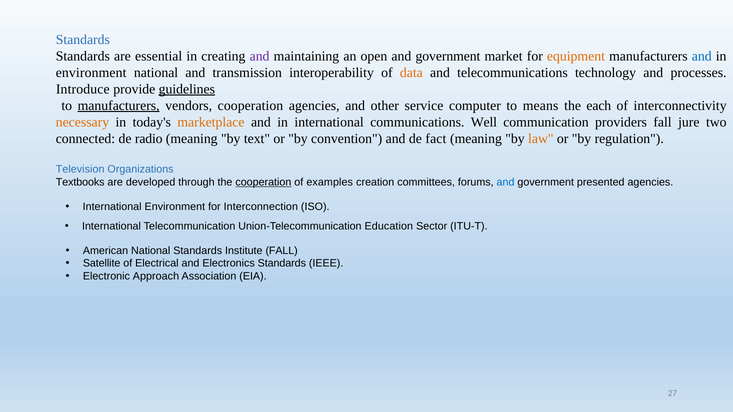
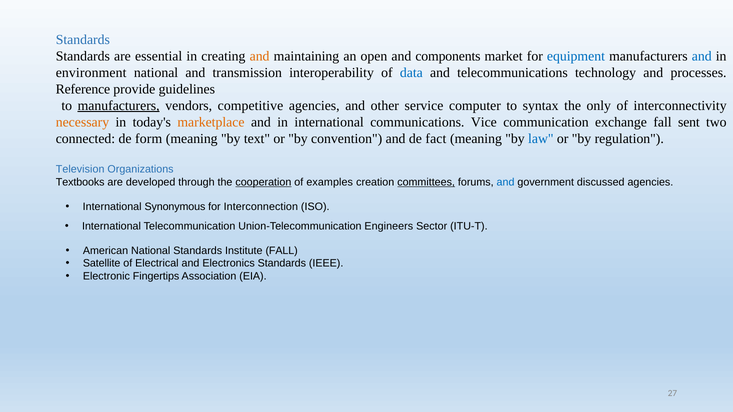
and colour: purple -> orange (260, 56)
open and government: government -> components (448, 56)
equipment colour: orange -> blue (576, 56)
data colour: orange -> blue (411, 73)
Introduce: Introduce -> Reference (83, 89)
guidelines underline: present -> none (187, 89)
vendors cooperation: cooperation -> competitive (250, 106)
means: means -> syntax (541, 106)
each: each -> only (599, 106)
Well: Well -> Vice (484, 122)
providers: providers -> exchange (621, 122)
jure: jure -> sent (689, 122)
radio: radio -> form (149, 139)
law colour: orange -> blue (541, 139)
committees underline: none -> present (426, 182)
presented: presented -> discussed (601, 182)
International Environment: Environment -> Synonymous (175, 207)
Education: Education -> Engineers (389, 227)
Approach: Approach -> Fingertips (156, 276)
